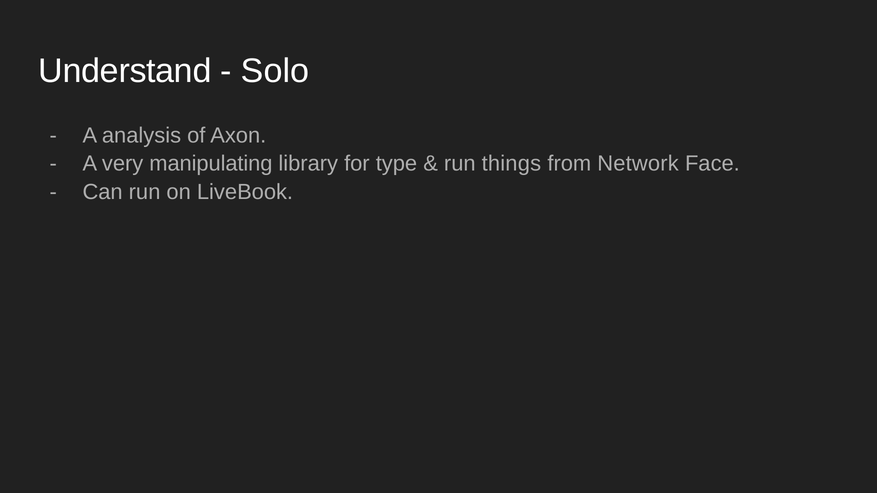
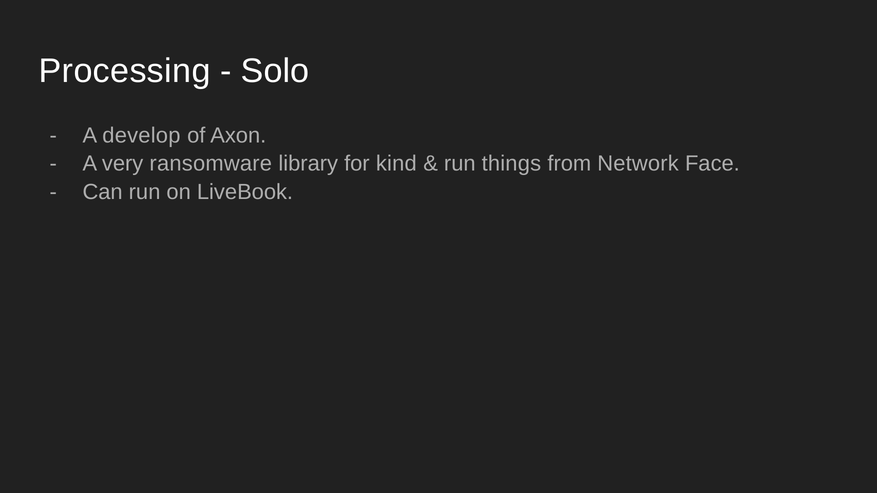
Understand: Understand -> Processing (125, 71)
analysis: analysis -> develop (141, 136)
manipulating: manipulating -> ransomware (211, 164)
type: type -> kind (396, 164)
